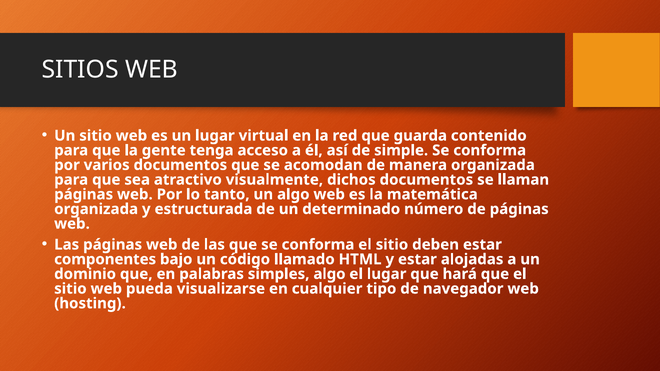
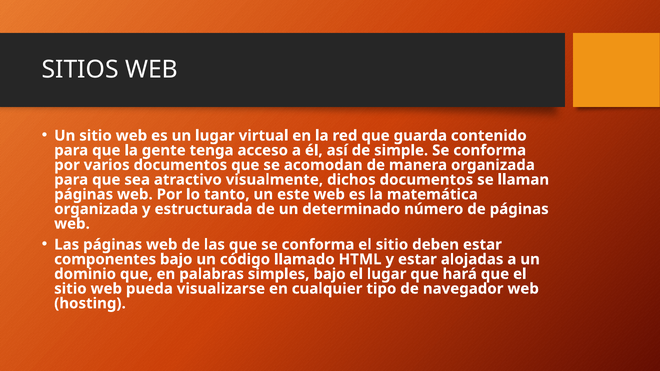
un algo: algo -> este (293, 195)
simples algo: algo -> bajo (329, 274)
